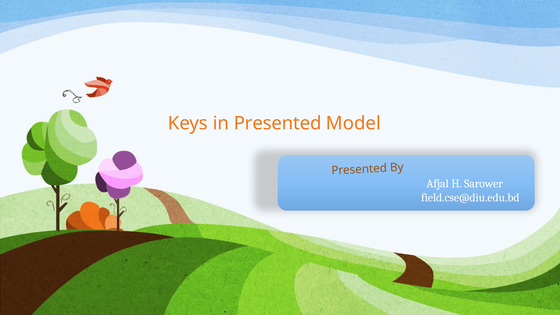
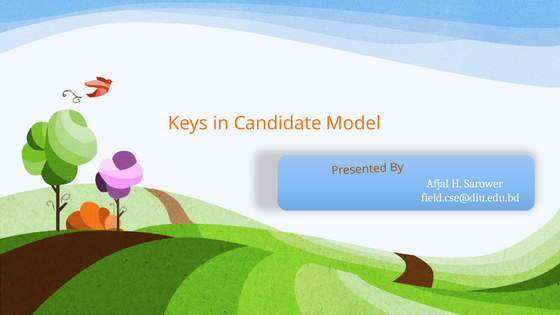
in Presented: Presented -> Candidate (278, 123)
